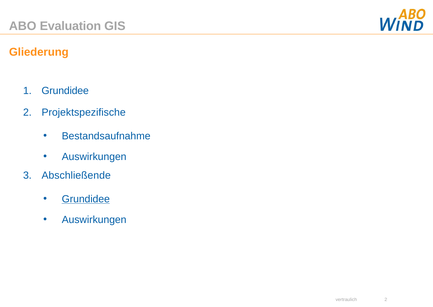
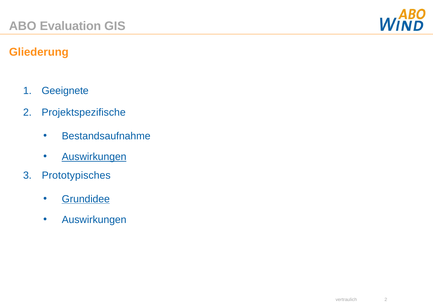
Grundidee: Grundidee -> Geeignete (65, 91)
Auswirkungen underline: none -> present (94, 156)
Abschließende: Abschließende -> Prototypisches (76, 175)
